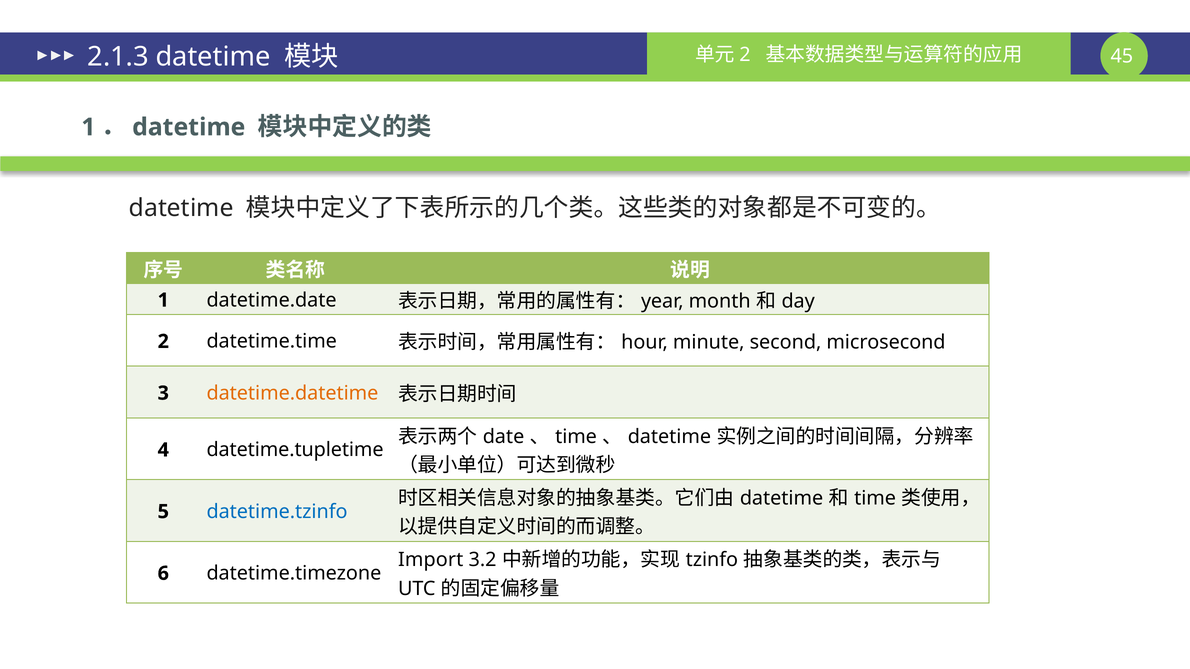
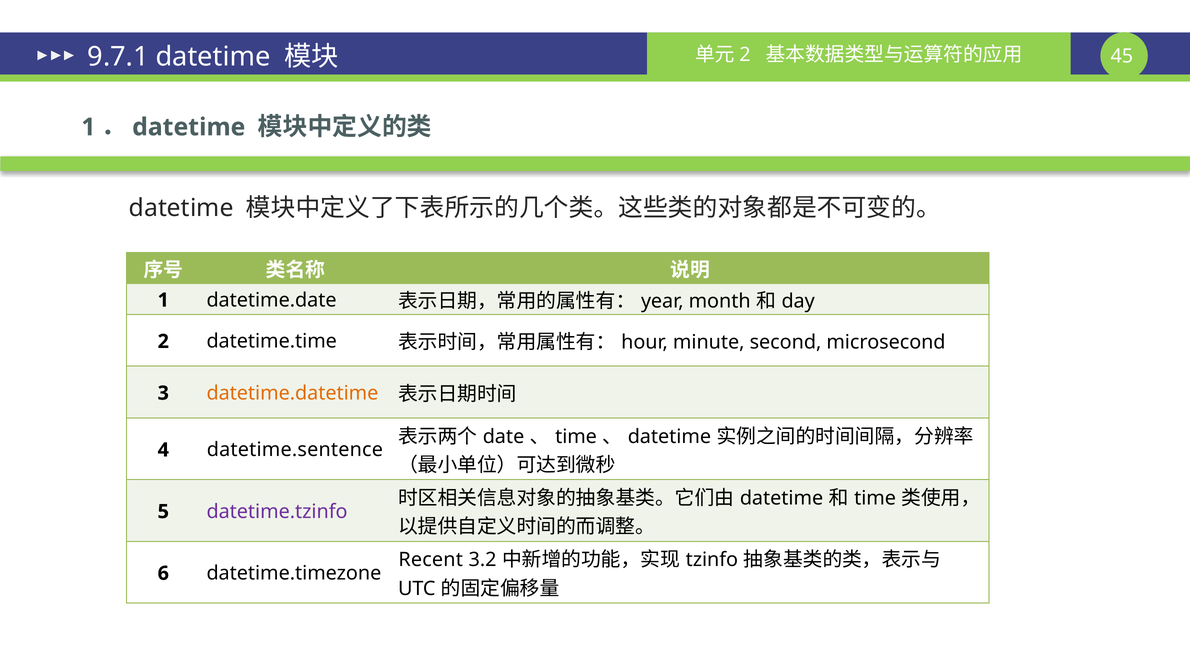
2.1.3: 2.1.3 -> 9.7.1 (118, 57)
datetime.tupletime: datetime.tupletime -> datetime.sentence (295, 450)
datetime.tzinfo colour: blue -> purple (277, 512)
Import: Import -> Recent (431, 560)
